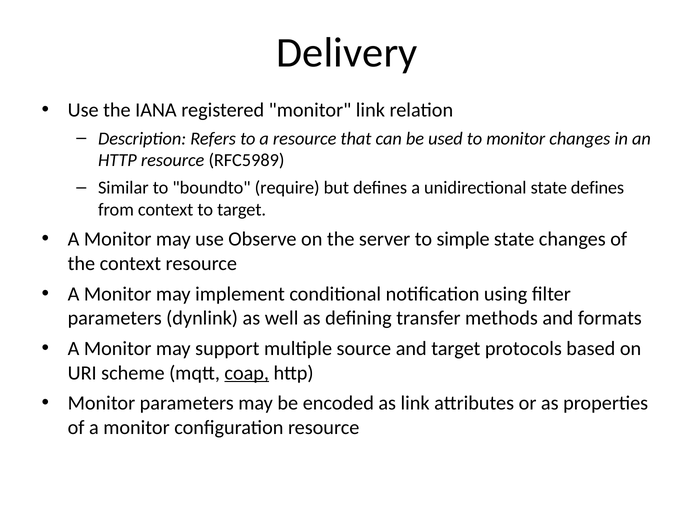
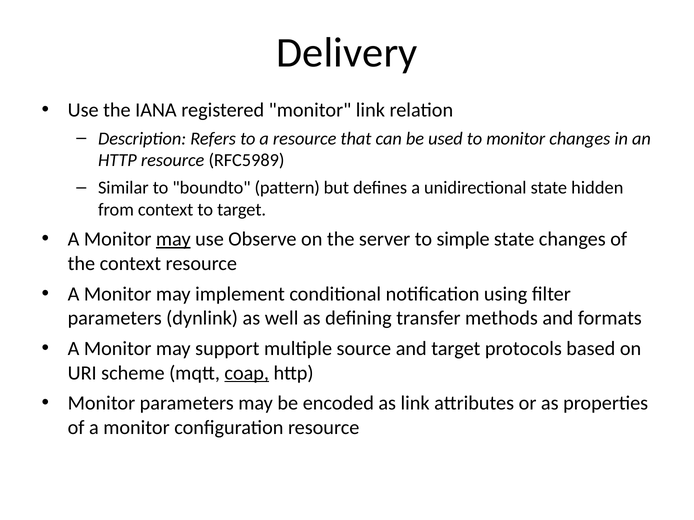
require: require -> pattern (287, 188)
state defines: defines -> hidden (597, 188)
may underline: none -> present (173, 239)
